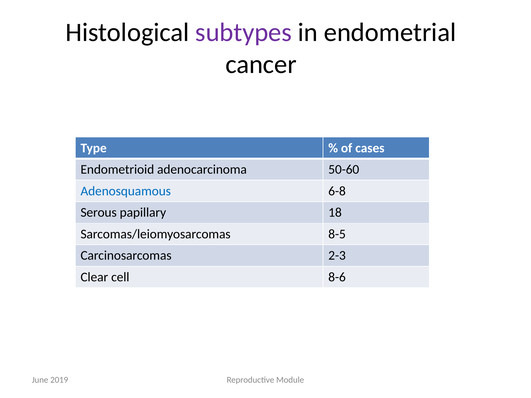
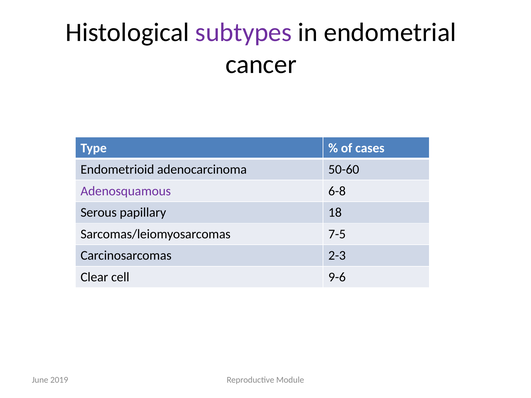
Adenosquamous colour: blue -> purple (126, 191)
8-5: 8-5 -> 7-5 (337, 234)
8-6: 8-6 -> 9-6 (337, 277)
